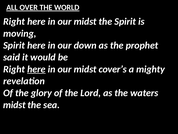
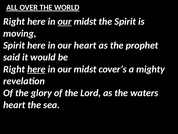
our underline: none -> present (65, 21)
our down: down -> heart (85, 45)
midst: midst -> heart (14, 105)
